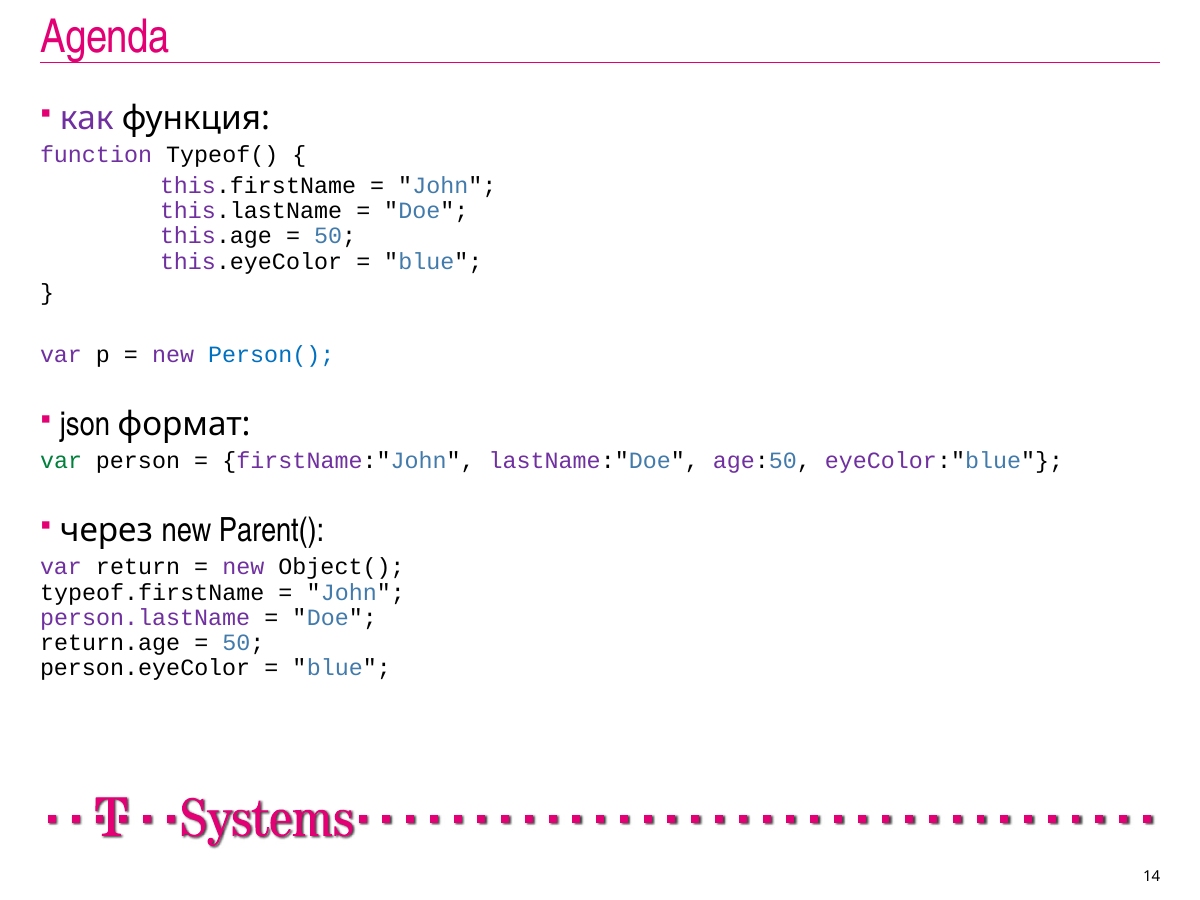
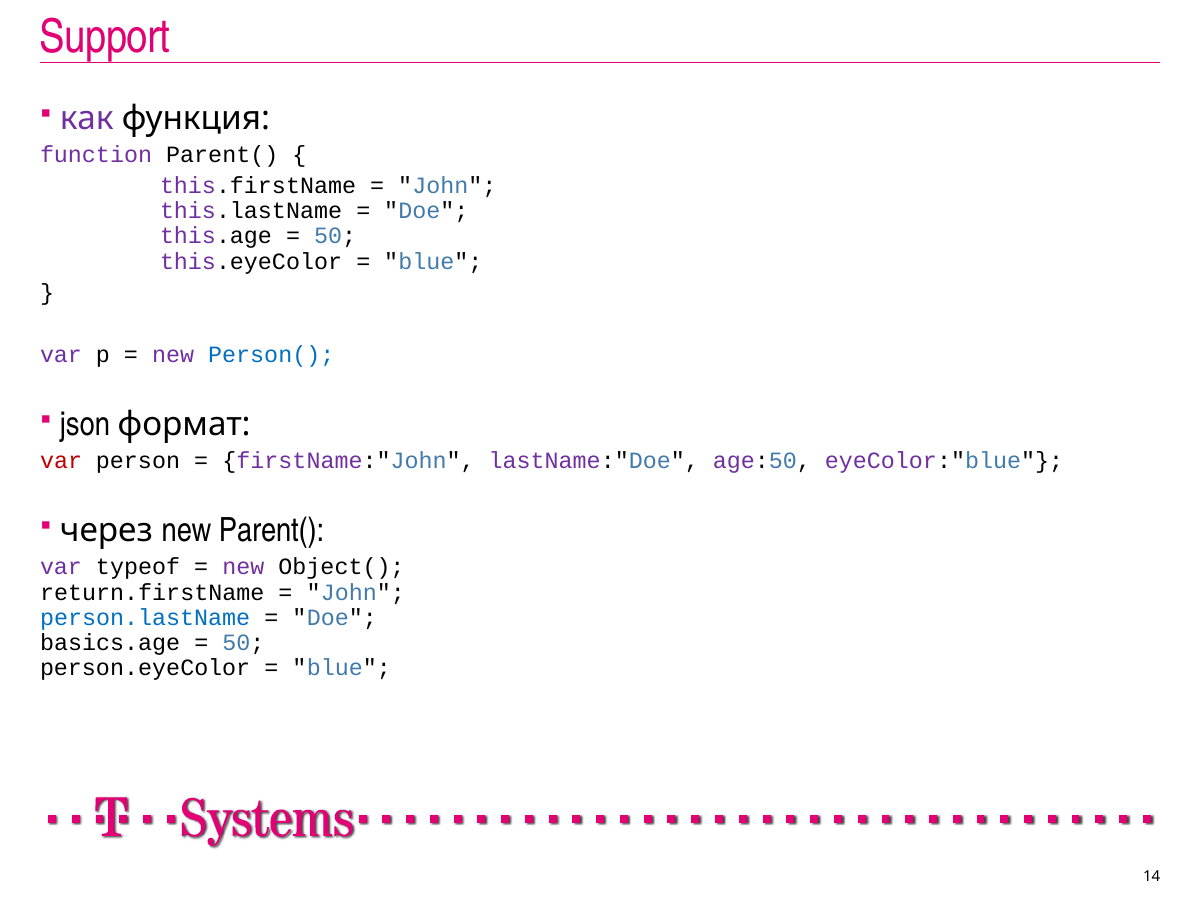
Agenda: Agenda -> Support (105, 37)
function Typeof(: Typeof( -> Parent( (222, 155)
var colour: green -> red (61, 461)
return: return -> typeof (138, 567)
typeof.firstName: typeof.firstName -> return.firstName (152, 592)
person.lastName colour: purple -> blue (145, 618)
return.age: return.age -> basics.age (110, 643)
